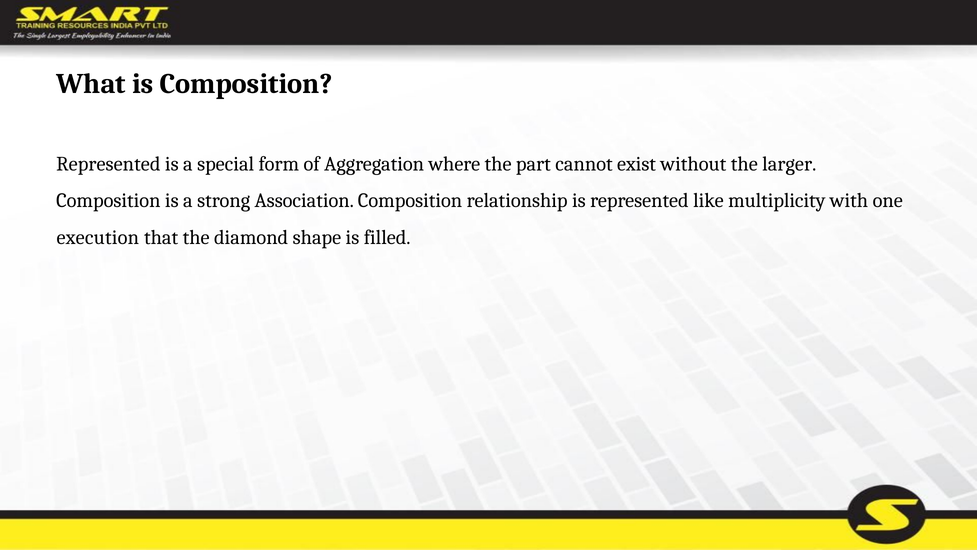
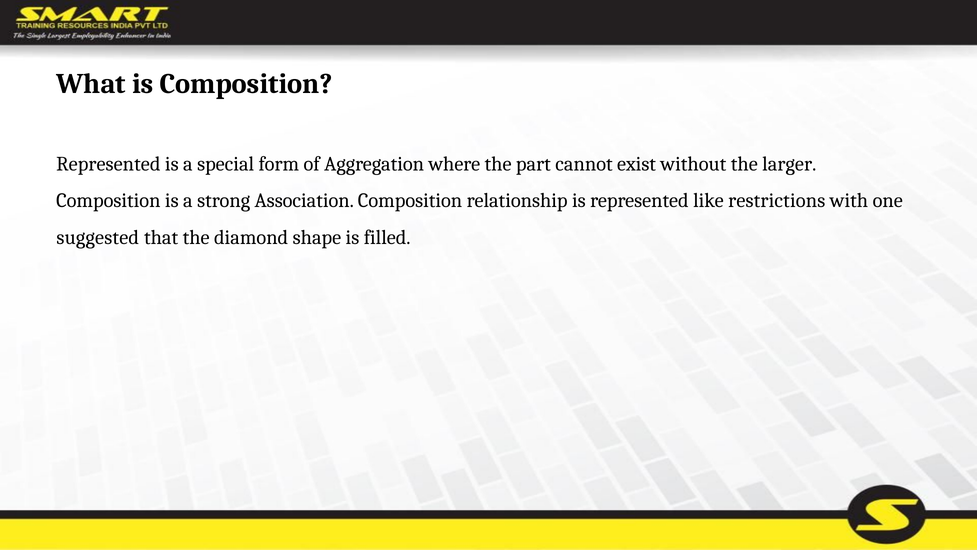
multiplicity: multiplicity -> restrictions (777, 200)
execution: execution -> suggested (98, 237)
